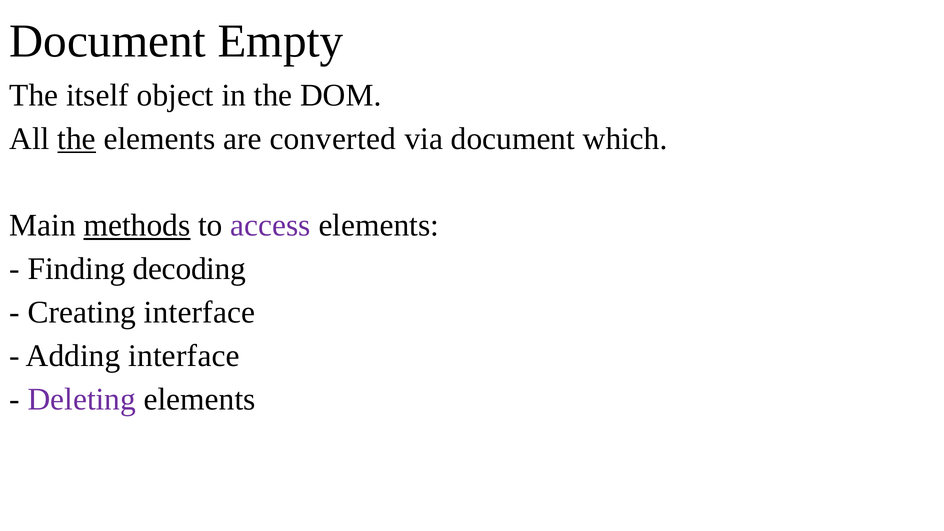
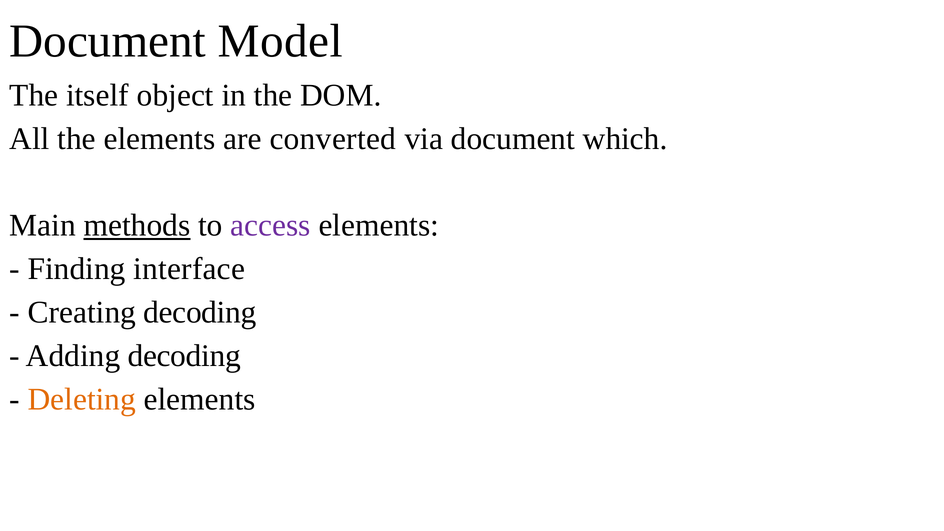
Empty: Empty -> Model (280, 41)
the underline: present -> none (77, 139)
decoding: decoding -> interface (189, 269)
Creating interface: interface -> decoding (200, 312)
Adding interface: interface -> decoding (184, 356)
Deleting colour: purple -> orange (82, 399)
